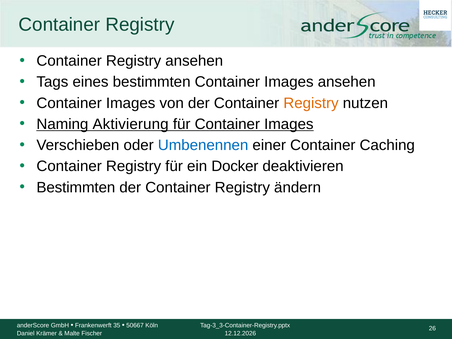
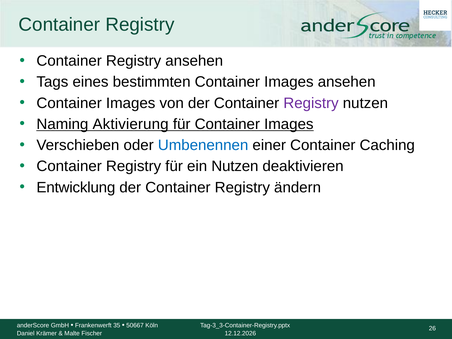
Registry colour: orange -> purple (311, 103)
ein Docker: Docker -> Nutzen (235, 166)
Bestimmten: Bestimmten -> Entwicklung (76, 187)
